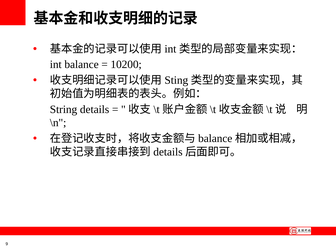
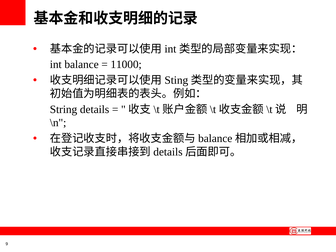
10200: 10200 -> 11000 (126, 65)
